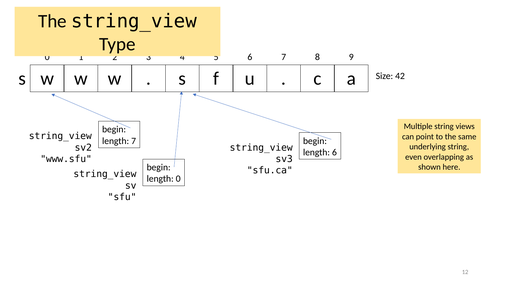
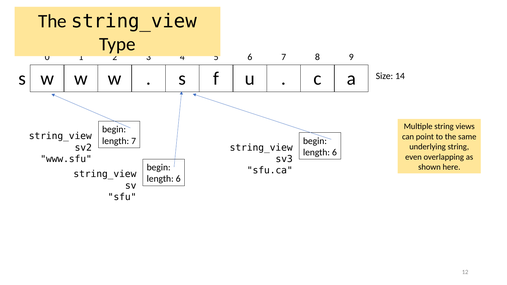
42: 42 -> 14 (400, 76)
0: 0 -> 6 (178, 179)
